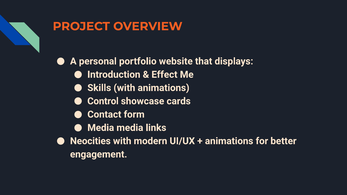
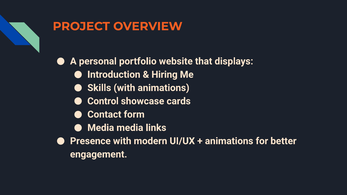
Effect: Effect -> Hiring (165, 75)
Neocities: Neocities -> Presence (90, 141)
